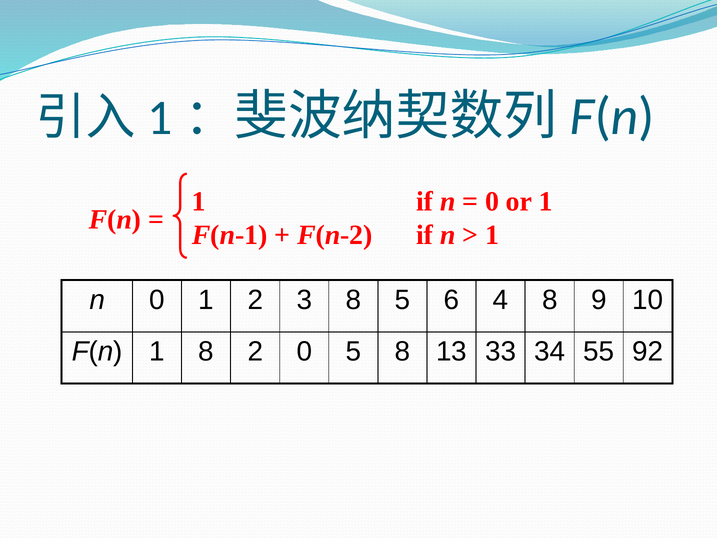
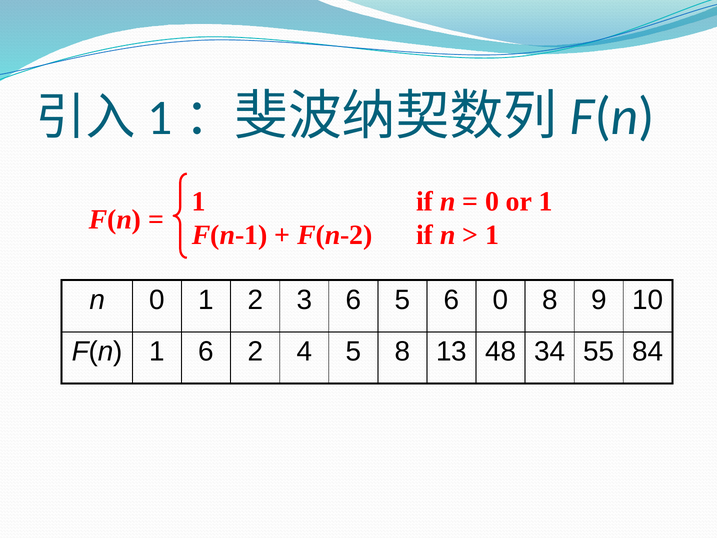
3 8: 8 -> 6 (353, 300)
6 4: 4 -> 0 (501, 300)
1 8: 8 -> 6 (206, 351)
2 0: 0 -> 4 (304, 351)
33: 33 -> 48 (501, 351)
92: 92 -> 84 (648, 351)
